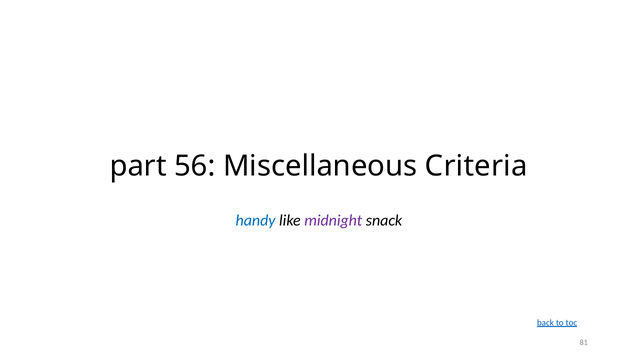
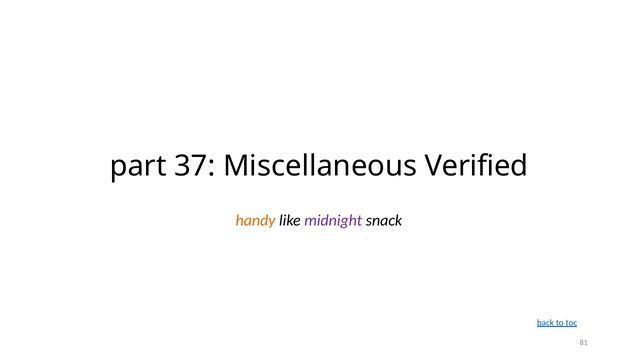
56: 56 -> 37 (195, 166)
Criteria: Criteria -> Verified (476, 166)
handy colour: blue -> orange (256, 220)
